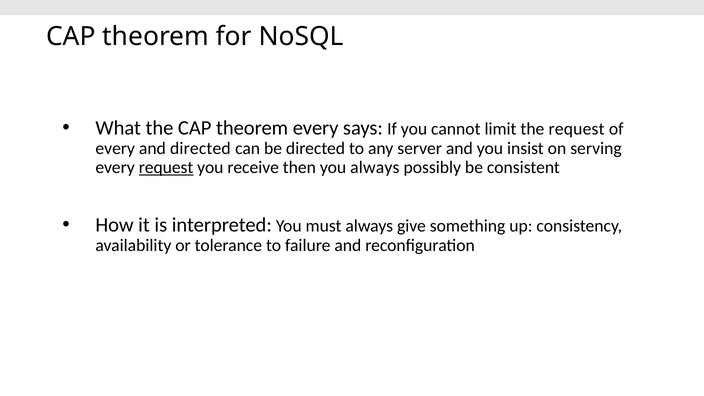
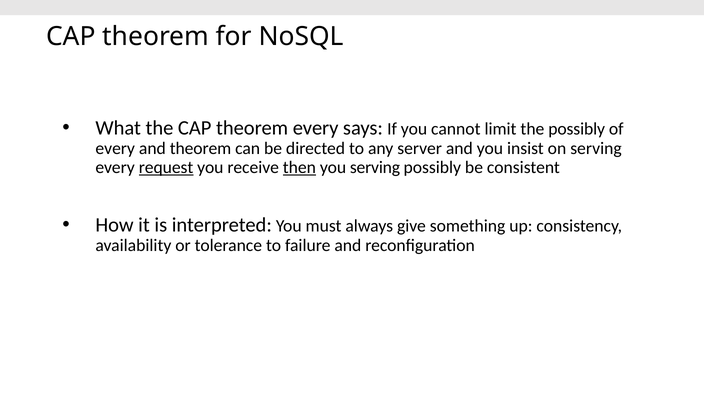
the request: request -> possibly (577, 129)
and directed: directed -> theorem (201, 148)
then underline: none -> present (299, 167)
you always: always -> serving (375, 167)
